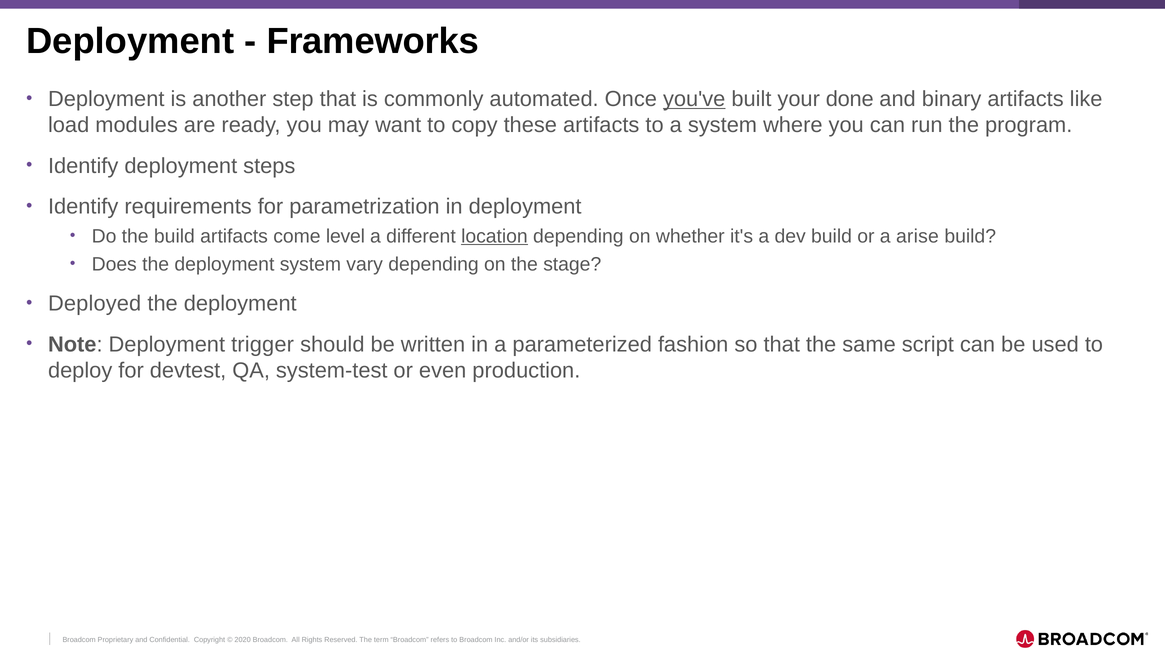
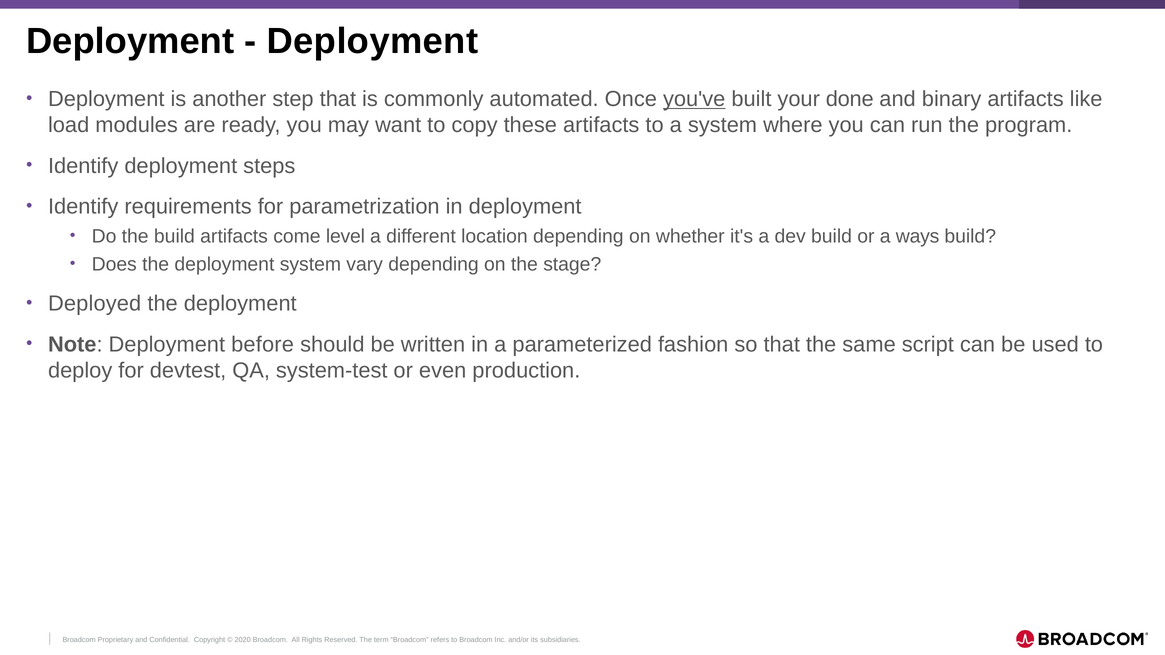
Frameworks: Frameworks -> Deployment (372, 41)
location underline: present -> none (494, 236)
arise: arise -> ways (918, 236)
trigger: trigger -> before (263, 345)
